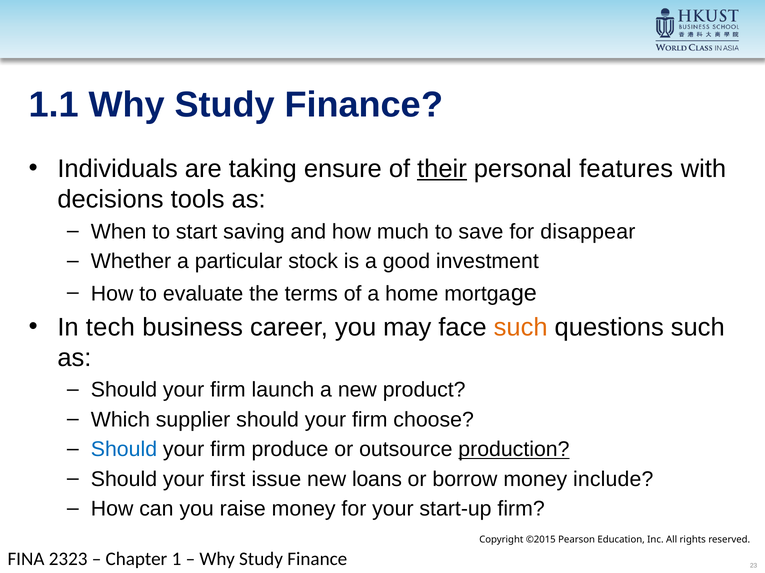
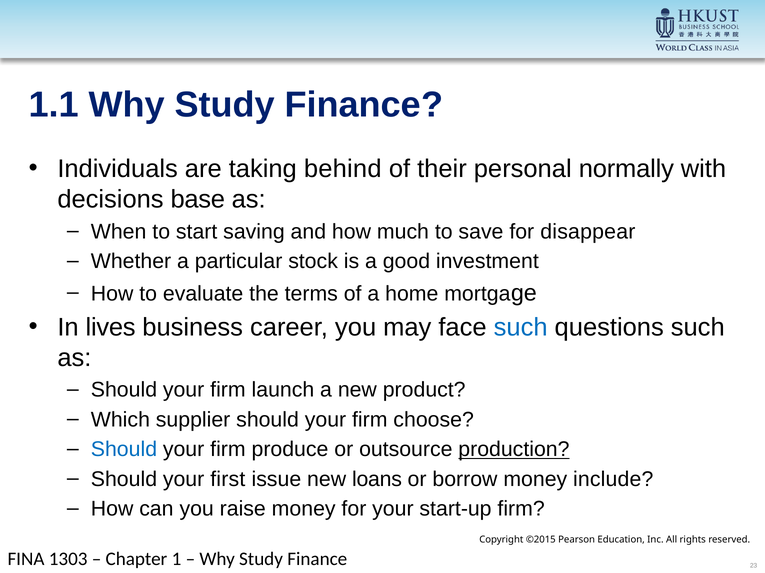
ensure: ensure -> behind (343, 169)
their underline: present -> none (442, 169)
features: features -> normally (626, 169)
tools: tools -> base (198, 200)
tech: tech -> lives (111, 328)
such colour: orange -> blue (521, 328)
2323: 2323 -> 1303 (68, 560)
